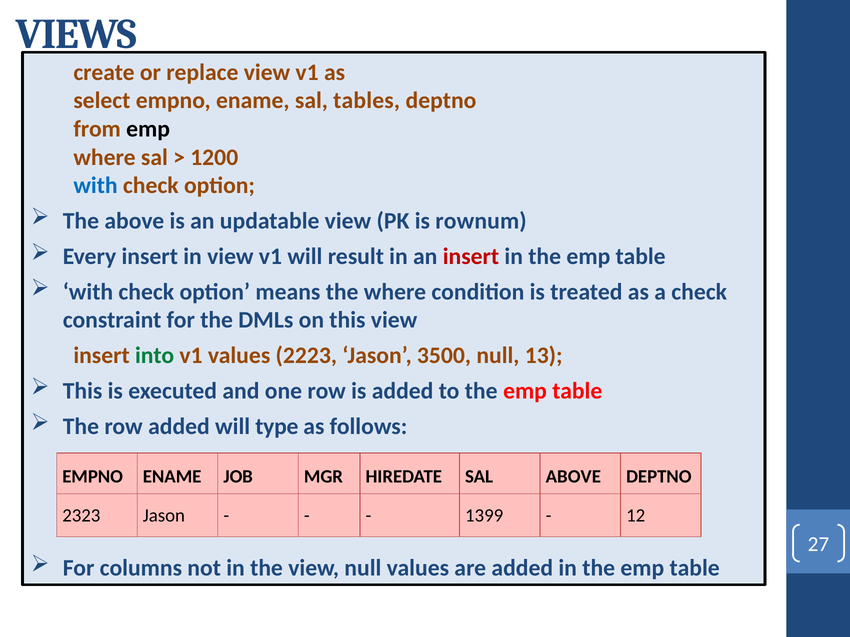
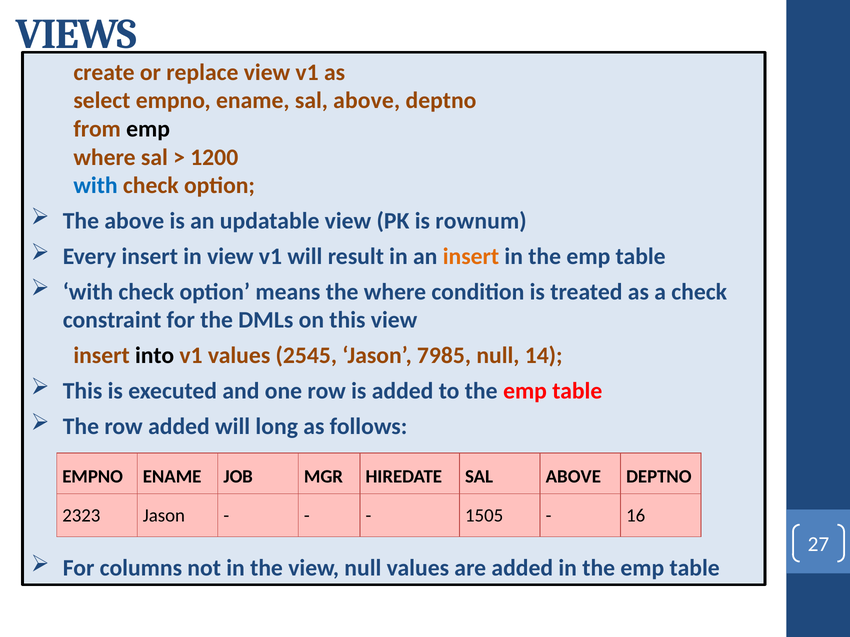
ename sal tables: tables -> above (367, 101)
insert colour: red -> orange (471, 257)
into colour: green -> black (155, 356)
2223: 2223 -> 2545 (306, 356)
3500: 3500 -> 7985 (444, 356)
13: 13 -> 14 (544, 356)
type: type -> long (277, 427)
1399: 1399 -> 1505 (484, 516)
12: 12 -> 16 (636, 516)
